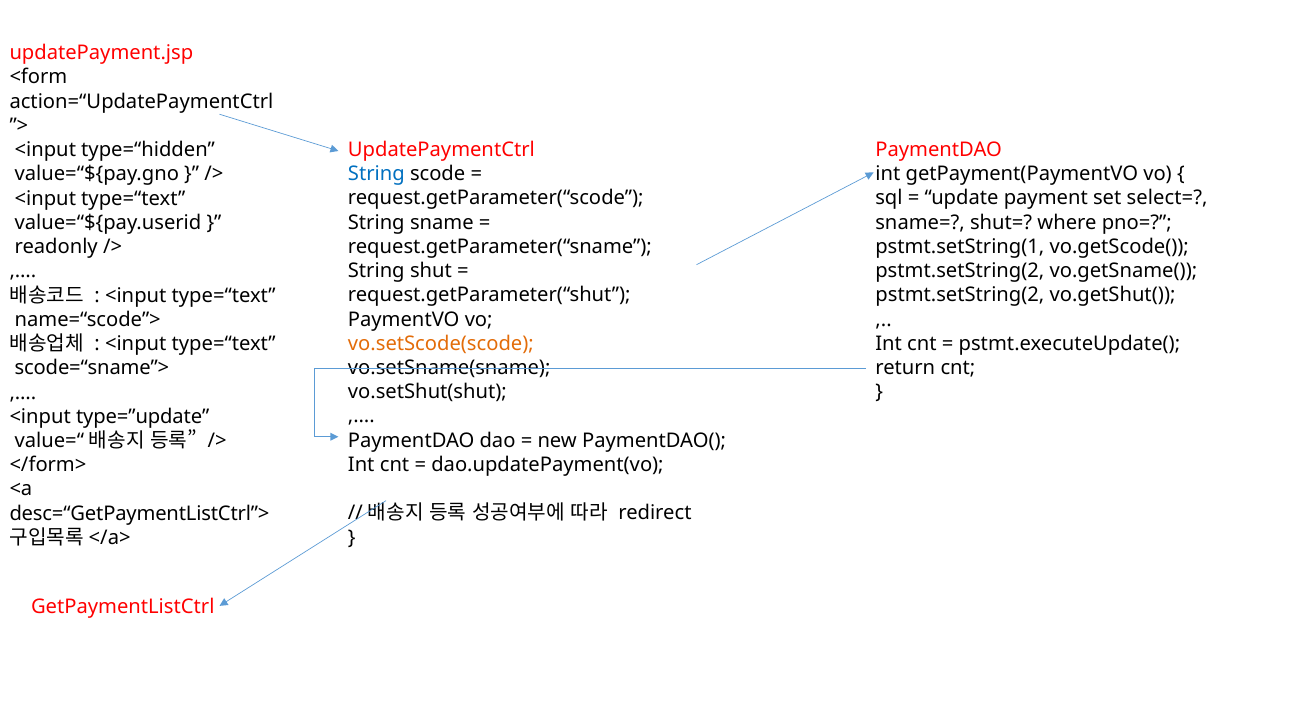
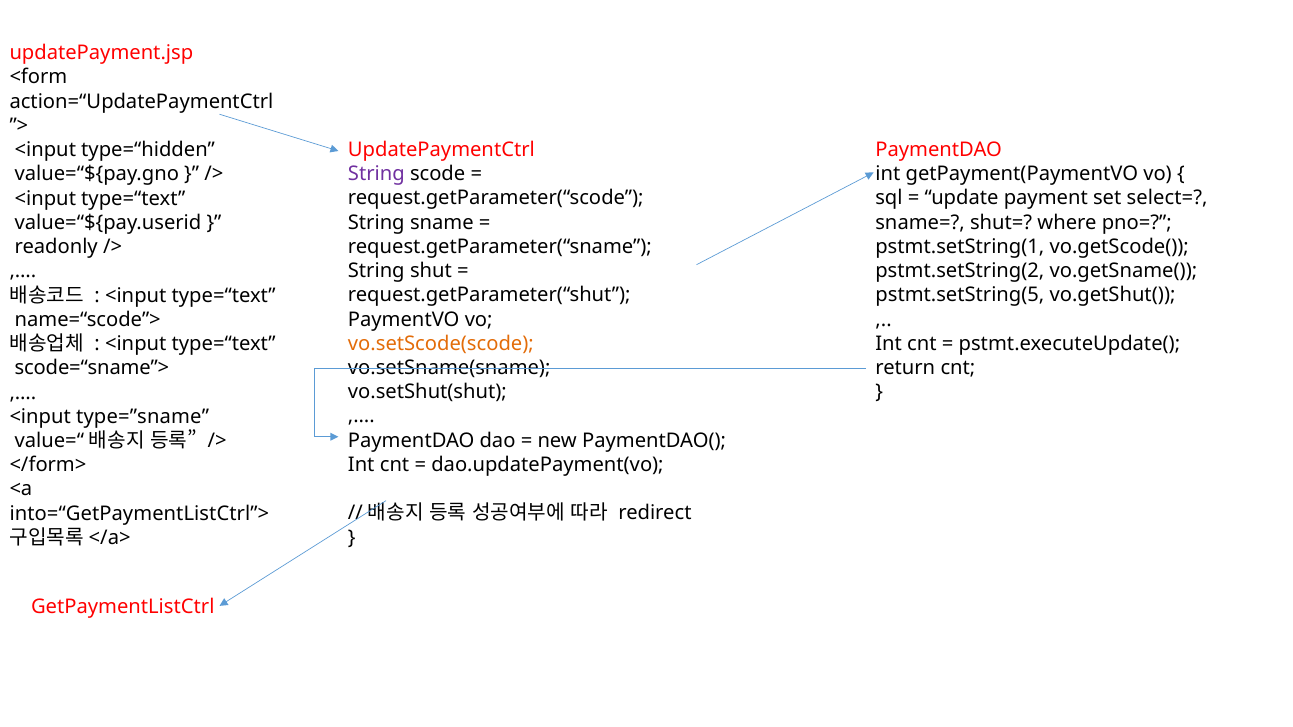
String colour: blue -> purple (376, 174)
pstmt.setString(2: pstmt.setString(2 -> pstmt.setString(5 (960, 295)
type=”update: type=”update -> type=”sname (143, 417)
desc=“GetPaymentListCtrl”>: desc=“GetPaymentListCtrl”> -> into=“GetPaymentListCtrl”> (139, 514)
